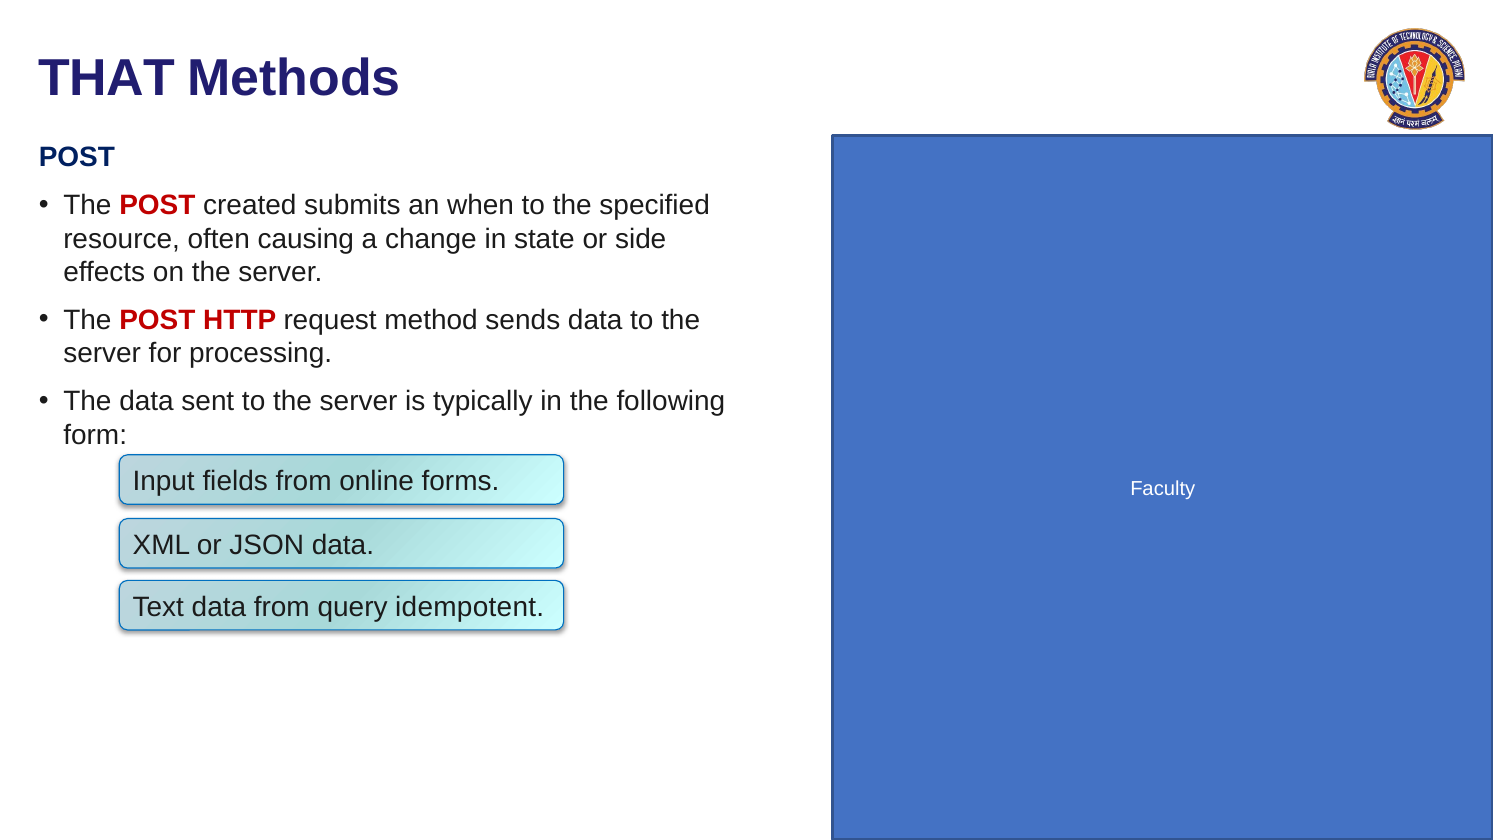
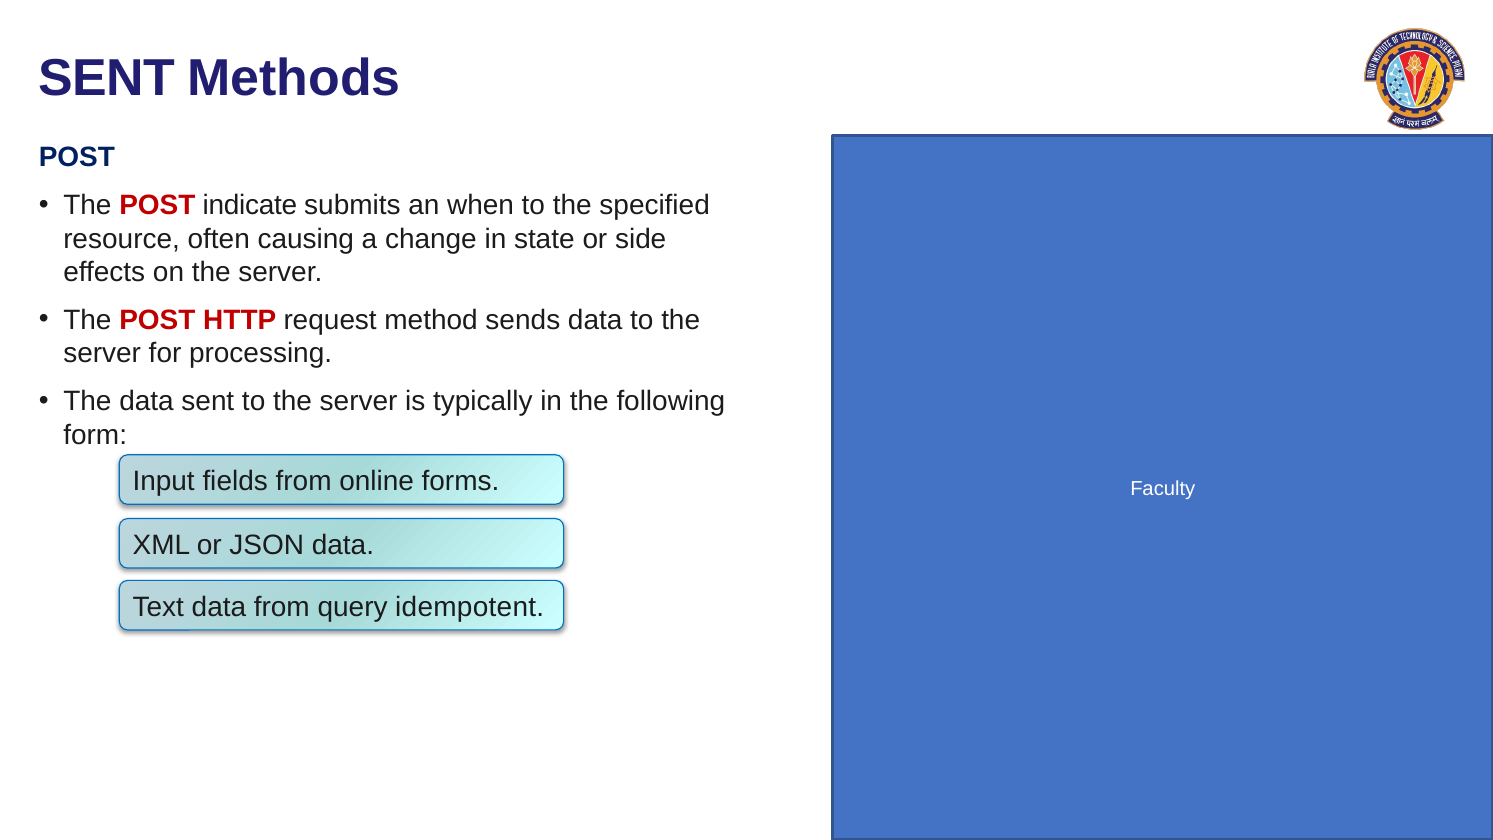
THAT: THAT -> SENT (107, 79)
created: created -> indicate (250, 205)
